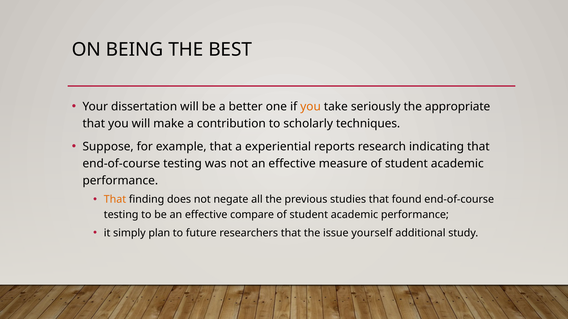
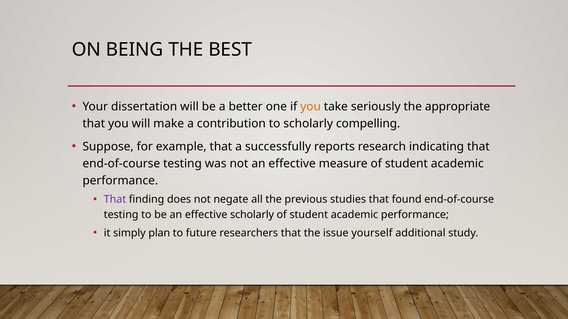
techniques: techniques -> compelling (368, 124)
experiential: experiential -> successfully (278, 147)
That colour: orange -> purple (115, 200)
effective compare: compare -> scholarly (252, 215)
